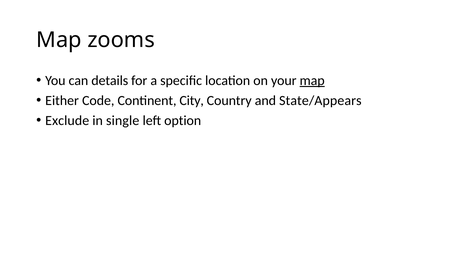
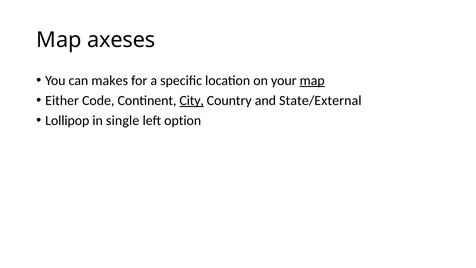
zooms: zooms -> axeses (121, 40)
details: details -> makes (110, 80)
City underline: none -> present (192, 100)
State/Appears: State/Appears -> State/External (320, 100)
Exclude: Exclude -> Lollipop (67, 120)
